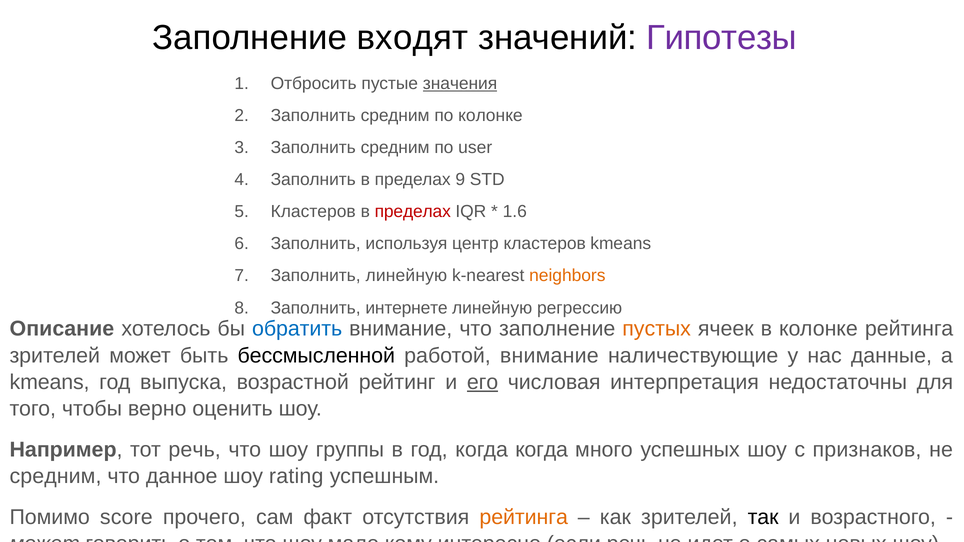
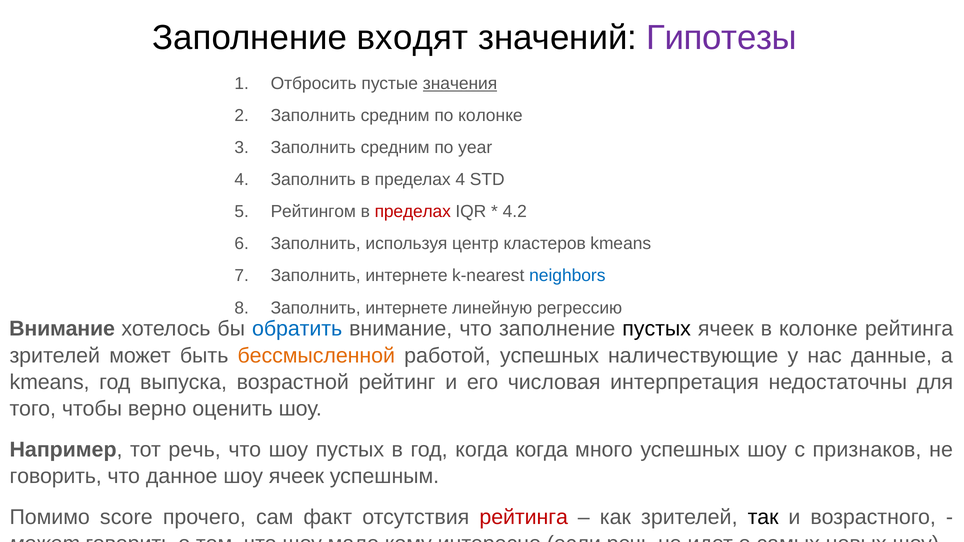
user: user -> year (475, 148)
пределах 9: 9 -> 4 (460, 180)
Кластеров: Кластеров -> Рейтингом (313, 212)
1.6: 1.6 -> 4.2 (515, 212)
линейную: линейную -> интернете (407, 276)
neighbors colour: orange -> blue (567, 276)
Описание: Описание -> Внимание (62, 329)
пустых colour: orange -> black (657, 329)
бессмысленной colour: black -> orange (316, 356)
работой внимание: внимание -> успешных (550, 356)
его underline: present -> none (483, 382)
шоу группы: группы -> пустых (350, 450)
средним: средним -> говорить (56, 476)
шоу rating: rating -> ячеек (296, 476)
рейтинга colour: orange -> red (524, 517)
